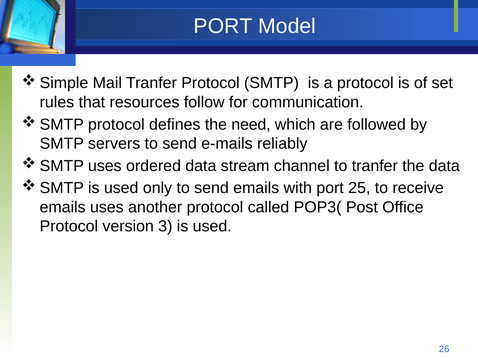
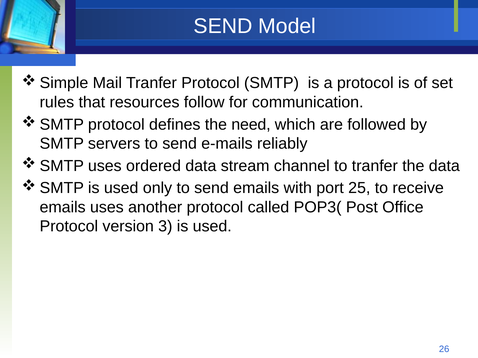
PORT: PORT -> SEND (223, 26)
